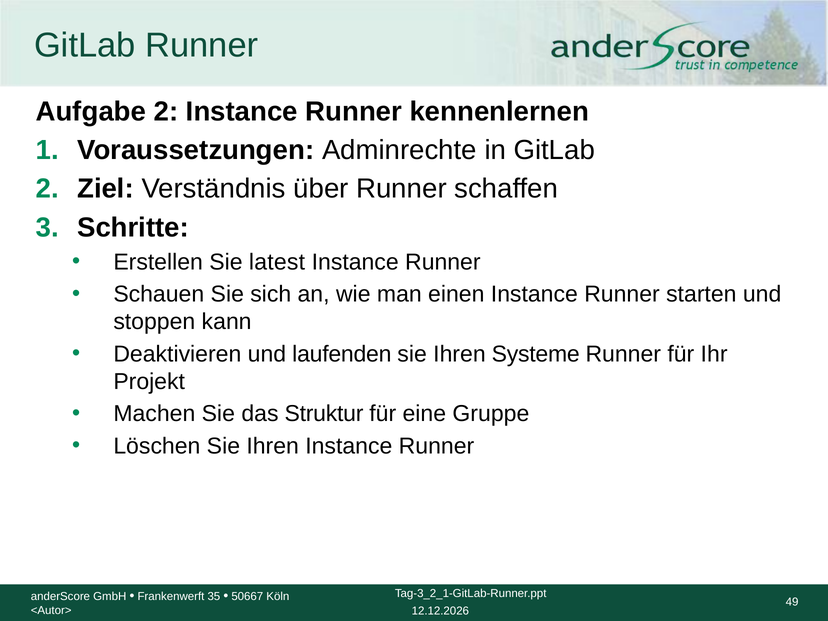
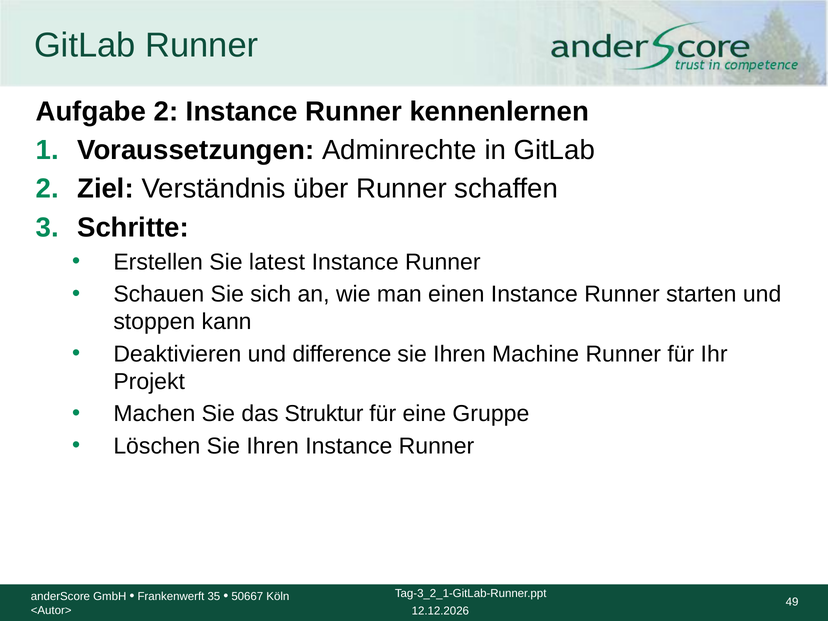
laufenden: laufenden -> difference (342, 354)
Systeme: Systeme -> Machine (536, 354)
